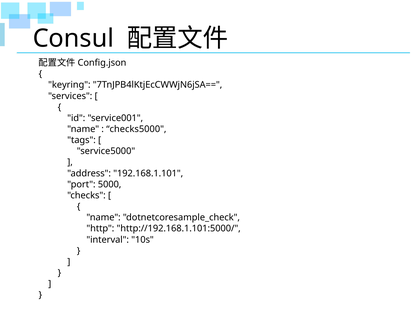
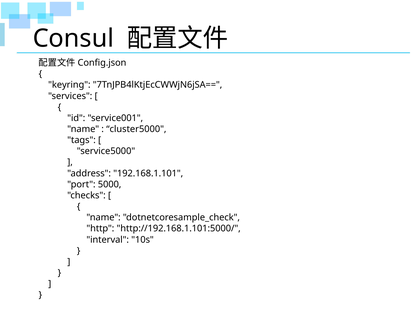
checks5000: checks5000 -> cluster5000 (136, 129)
